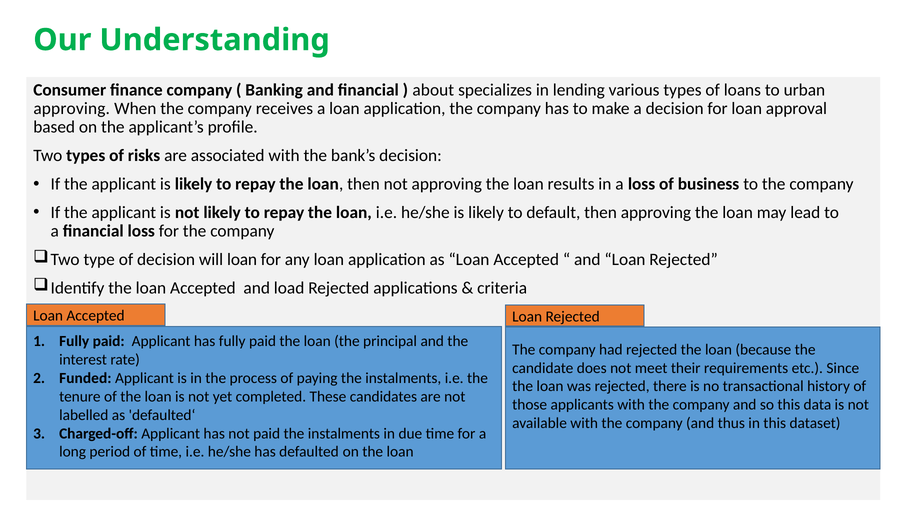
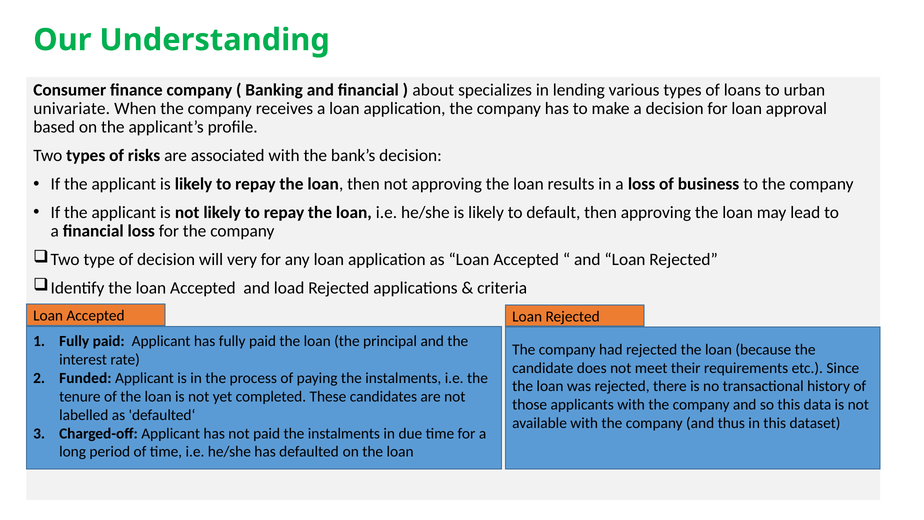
approving: approving -> univariate (72, 108)
will loan: loan -> very (242, 259)
